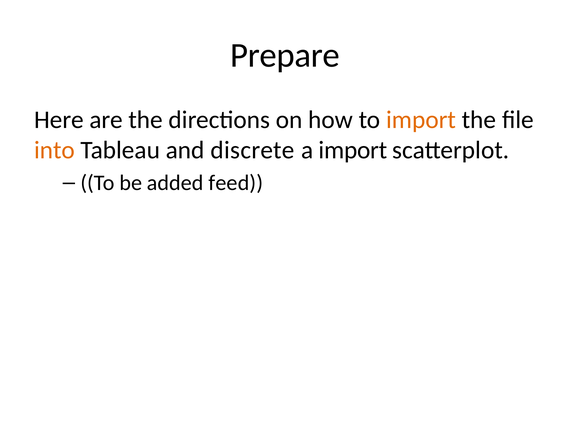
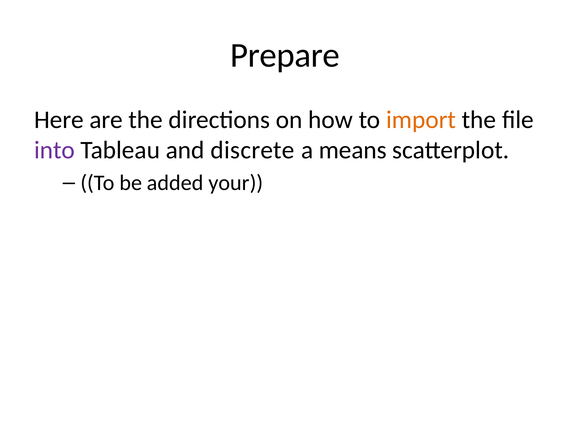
into colour: orange -> purple (54, 150)
a import: import -> means (353, 150)
feed: feed -> your (236, 183)
